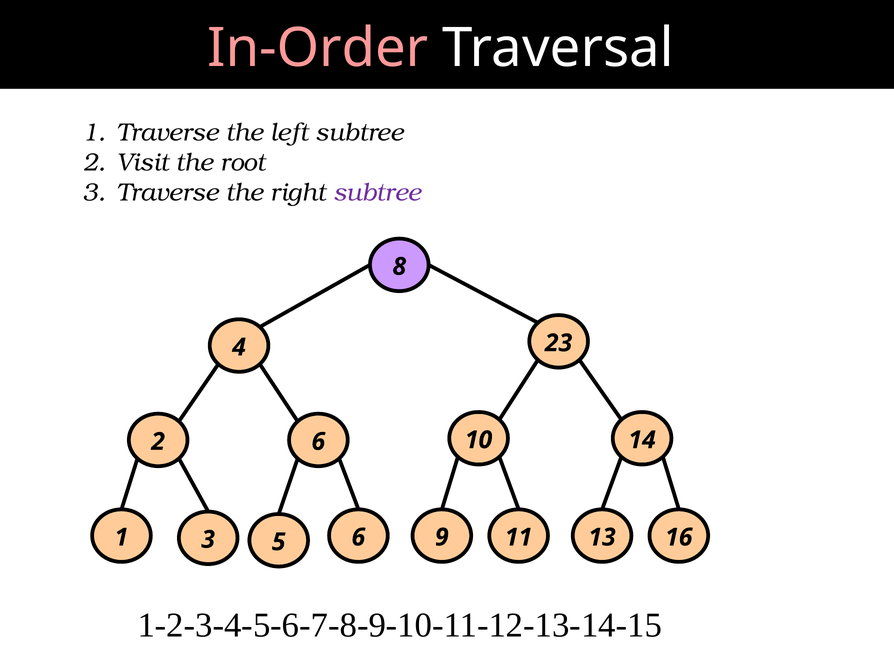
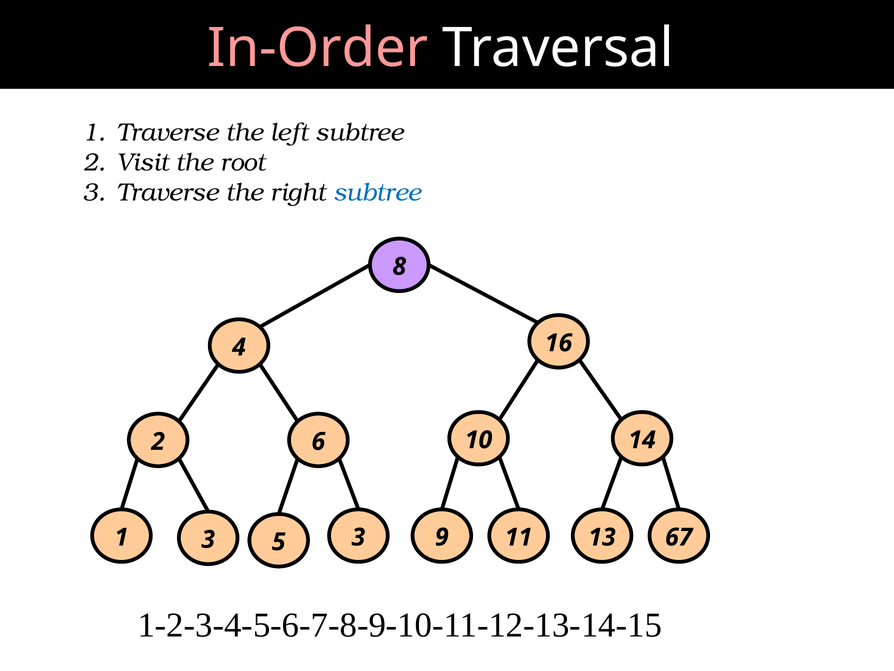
subtree colour: purple -> blue (377, 192)
23: 23 -> 16 (559, 343)
16: 16 -> 67 (679, 537)
5 6: 6 -> 3 (358, 537)
